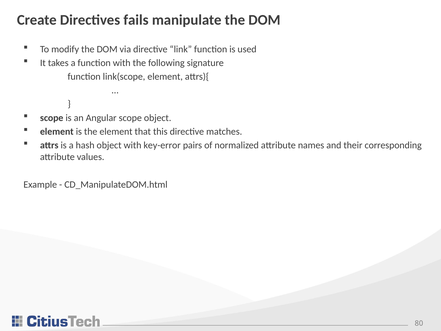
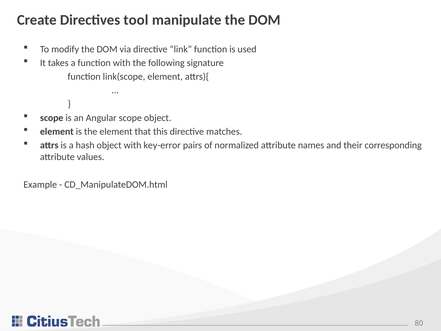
fails: fails -> tool (136, 20)
